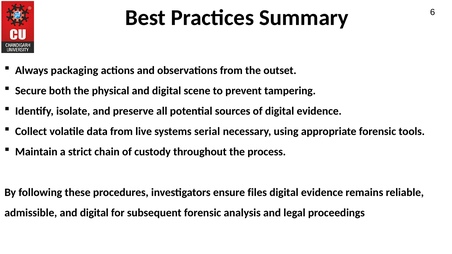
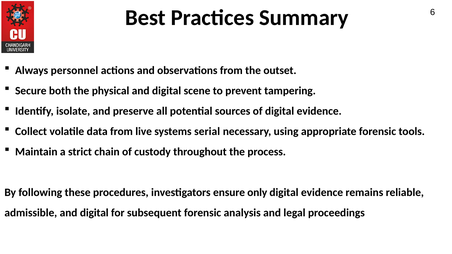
packaging: packaging -> personnel (74, 71)
files: files -> only (257, 193)
